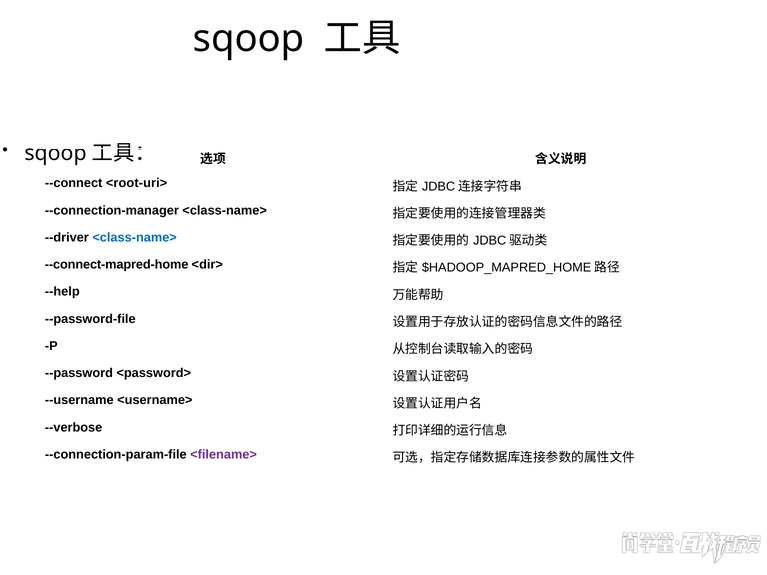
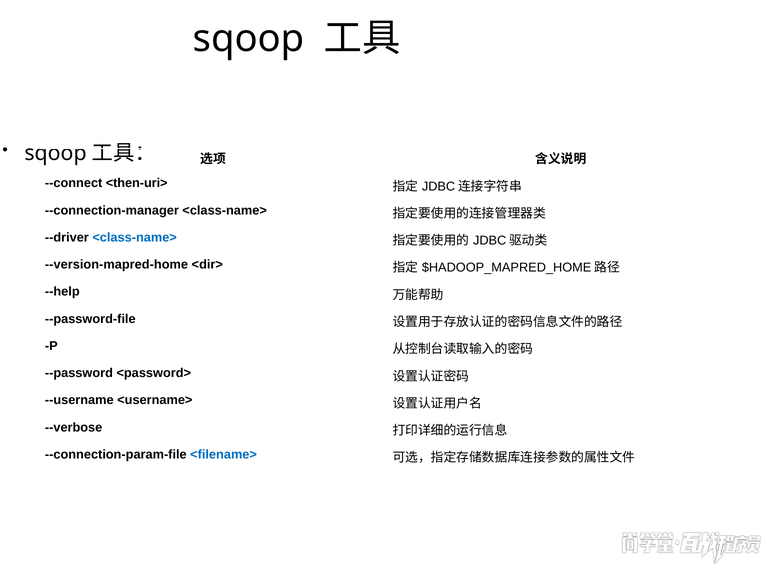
<root-uri>: <root-uri> -> <then-uri> (137, 183)
--connect-mapred-home: --connect-mapred-home -> --version-mapred-home (117, 265)
<filename> colour: purple -> blue (224, 455)
